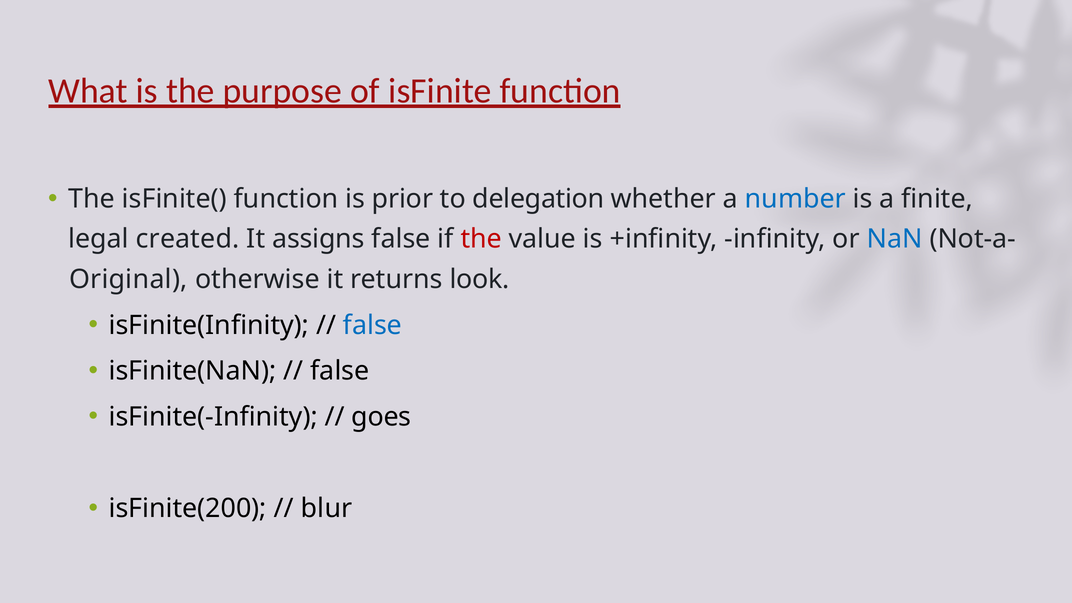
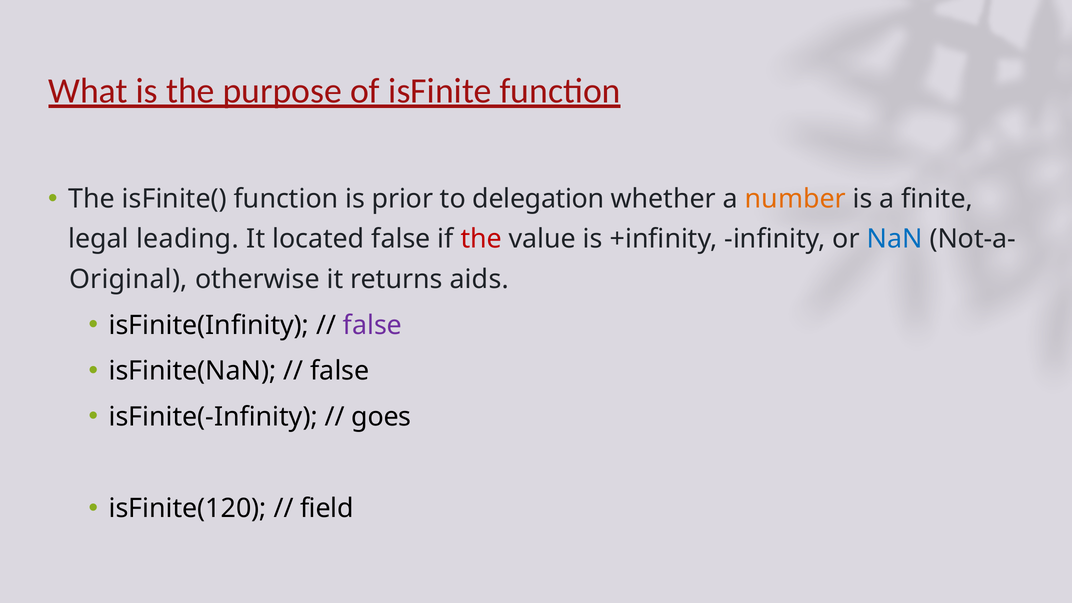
number colour: blue -> orange (795, 199)
created: created -> leading (188, 239)
assigns: assigns -> located (318, 239)
look: look -> aids (479, 279)
false colour: blue -> purple (373, 325)
isFinite(200: isFinite(200 -> isFinite(120 (188, 508)
blur: blur -> field (327, 508)
